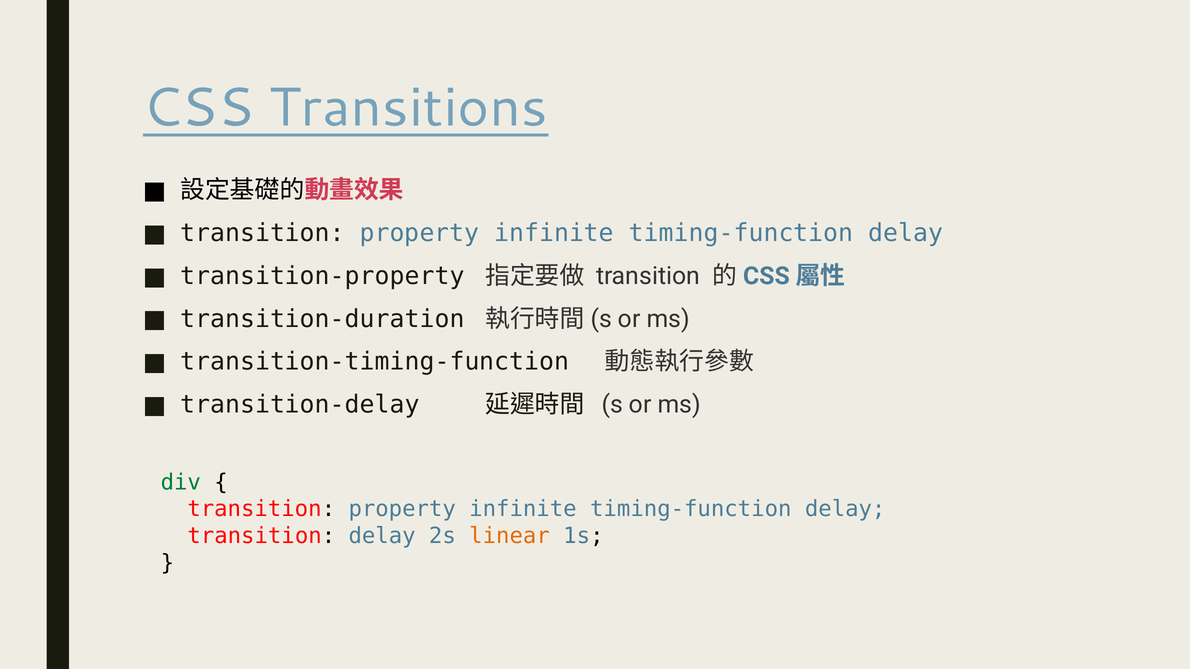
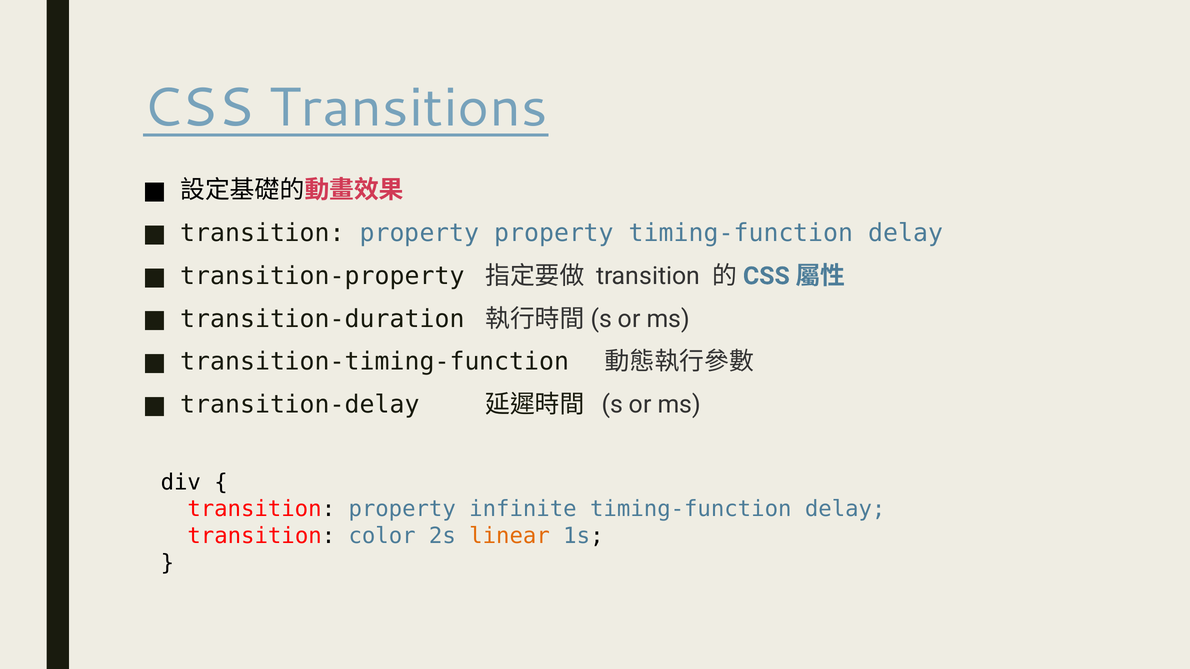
infinite: infinite -> property (554, 233)
div colour: green -> black (181, 483)
transition delay: delay -> color (382, 536)
